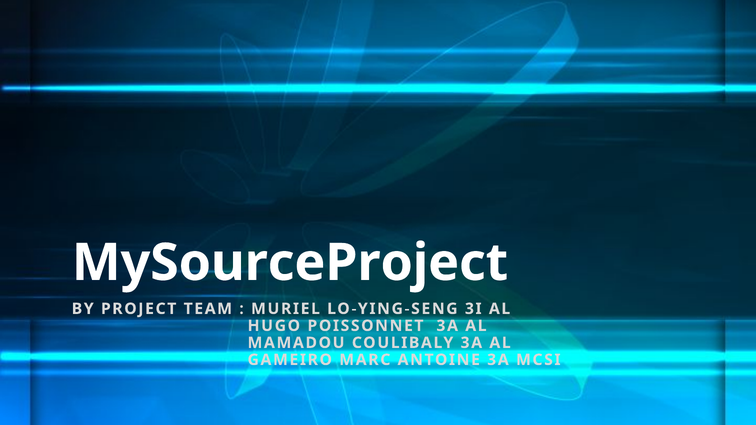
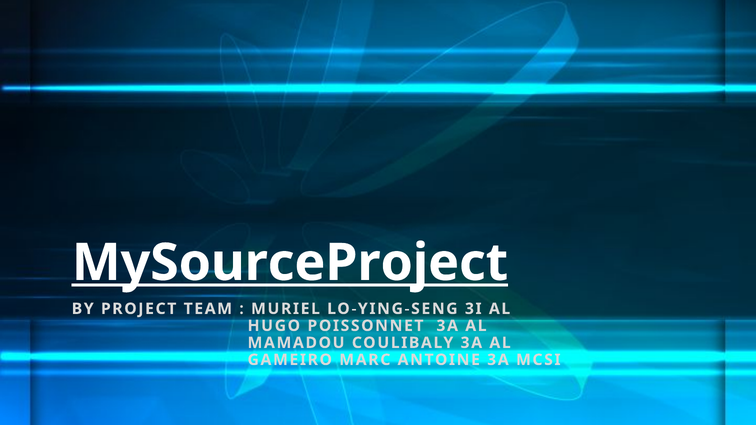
MySourceProject underline: none -> present (290, 263)
